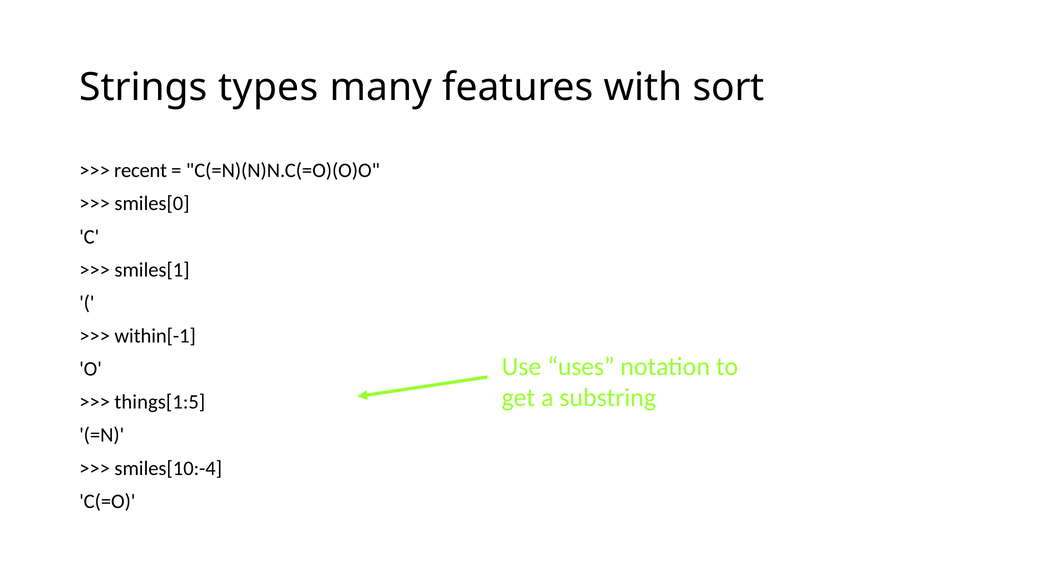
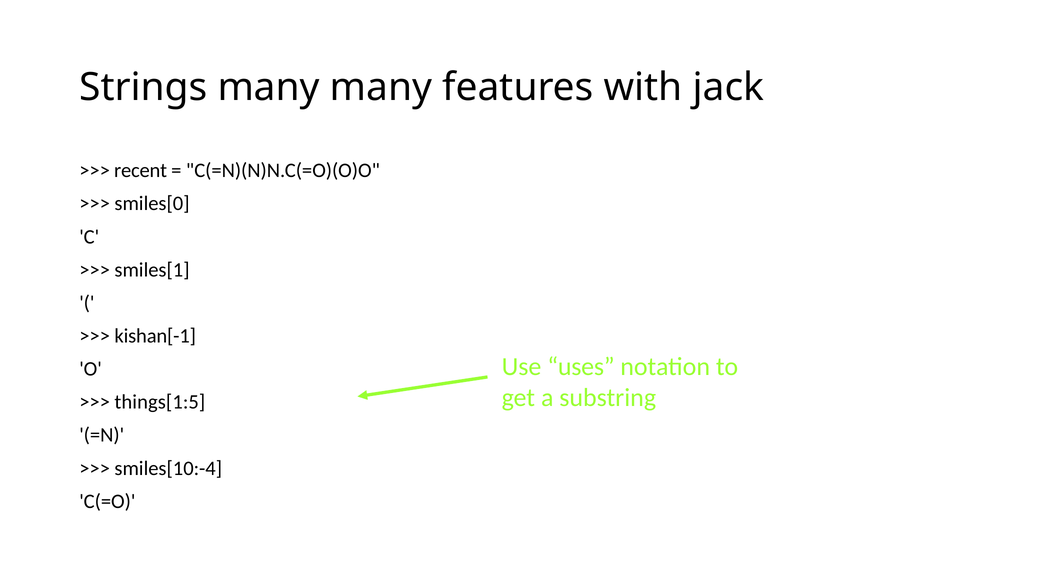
Strings types: types -> many (269, 87)
sort: sort -> jack (728, 87)
within[-1: within[-1 -> kishan[-1 (155, 336)
